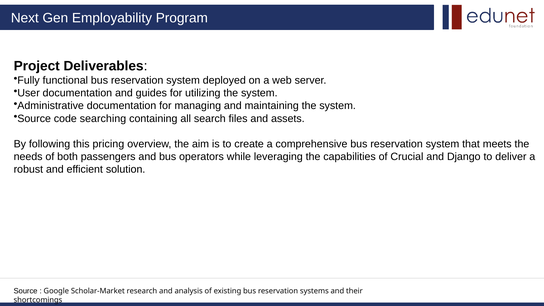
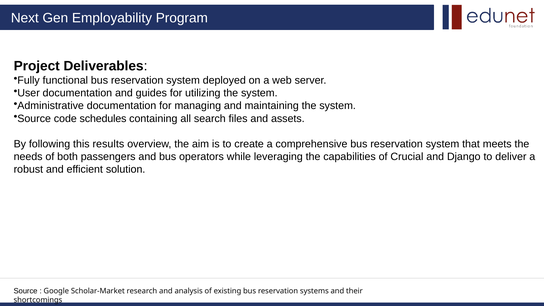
searching: searching -> schedules (103, 119)
pricing: pricing -> results (108, 144)
